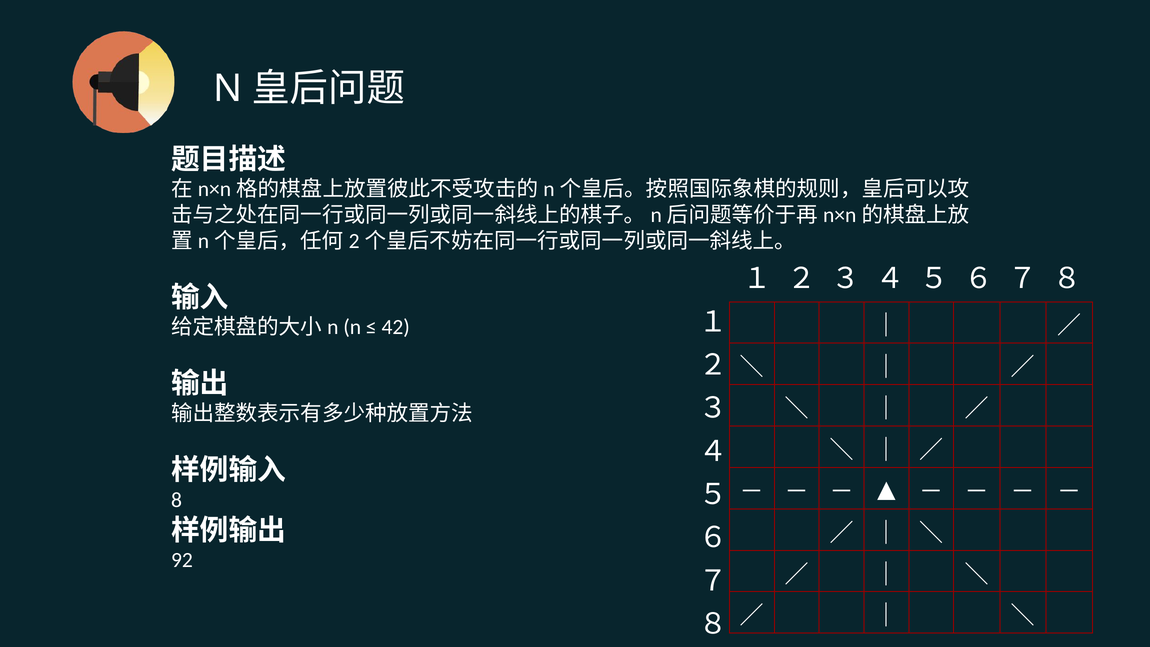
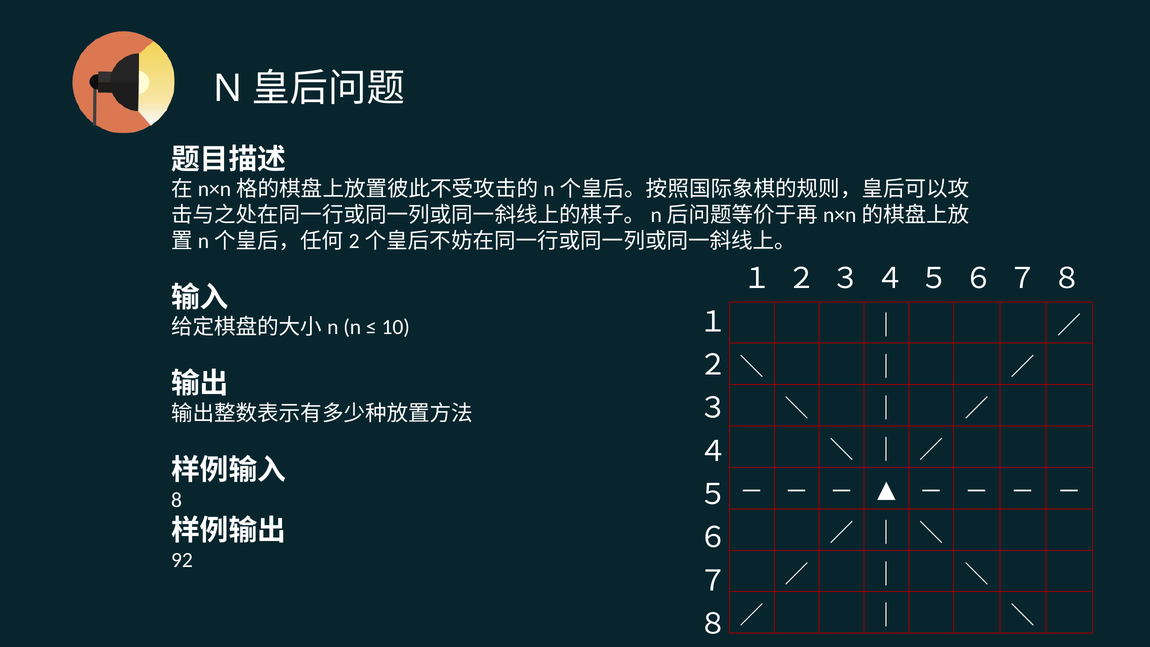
42: 42 -> 10 (396, 327)
